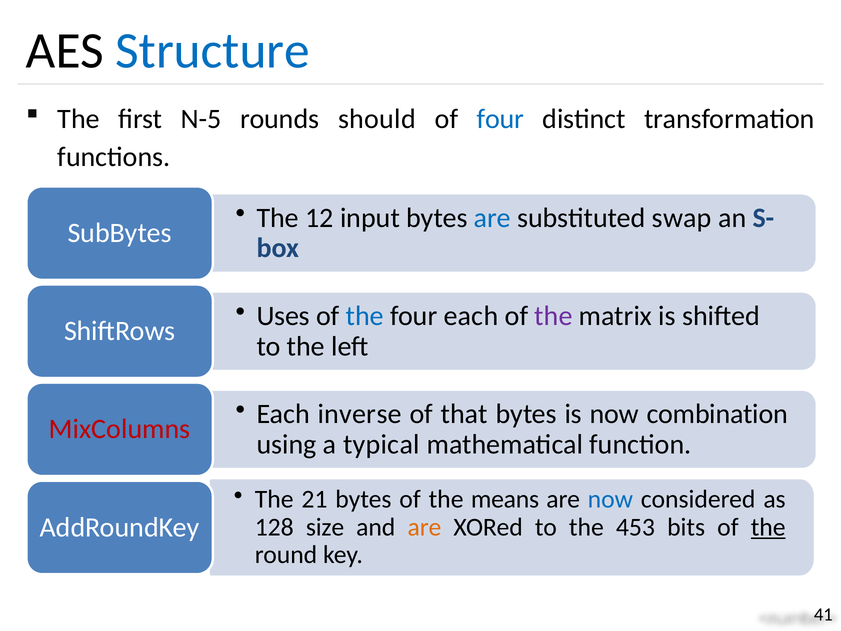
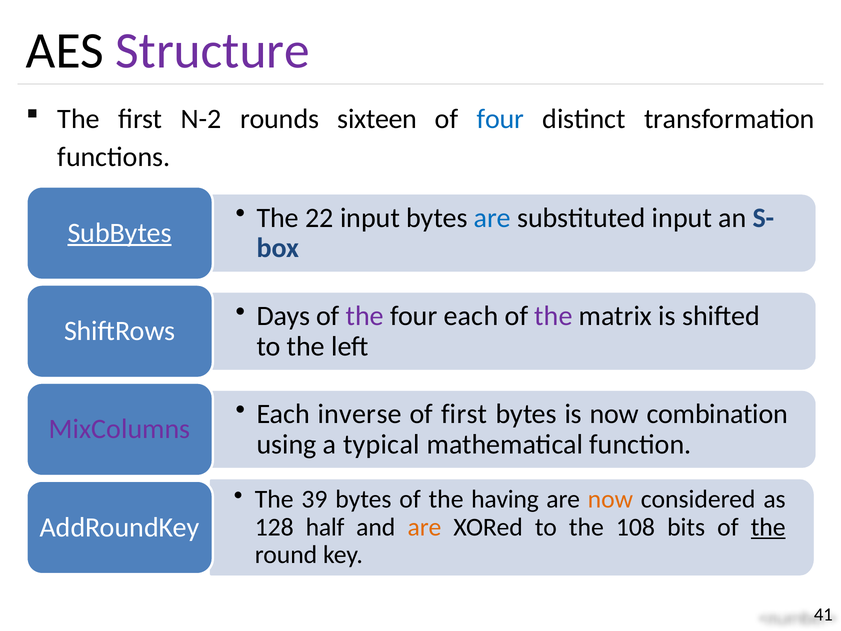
Structure colour: blue -> purple (213, 51)
N-5: N-5 -> N-2 (201, 119)
should: should -> sixteen (377, 119)
12: 12 -> 22 (319, 218)
substituted swap: swap -> input (682, 218)
SubBytes underline: none -> present (120, 233)
Uses: Uses -> Days (283, 316)
the colour: blue -> purple (365, 316)
of that: that -> first (464, 414)
MixColumns colour: red -> purple (120, 429)
21: 21 -> 39 (314, 499)
means: means -> having (505, 499)
now colour: blue -> orange (610, 499)
size: size -> half (325, 527)
453: 453 -> 108 (635, 527)
